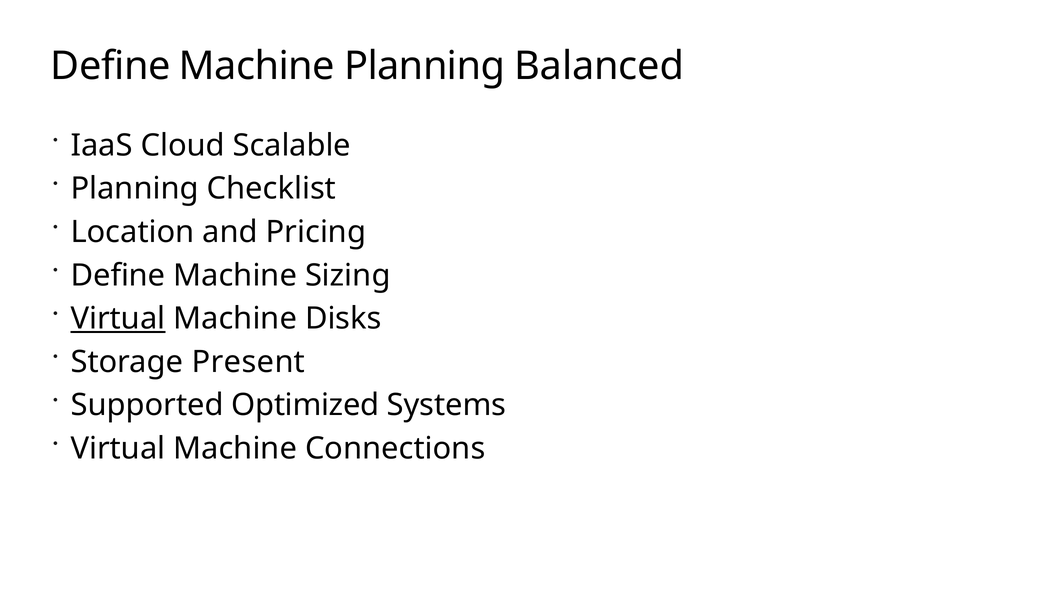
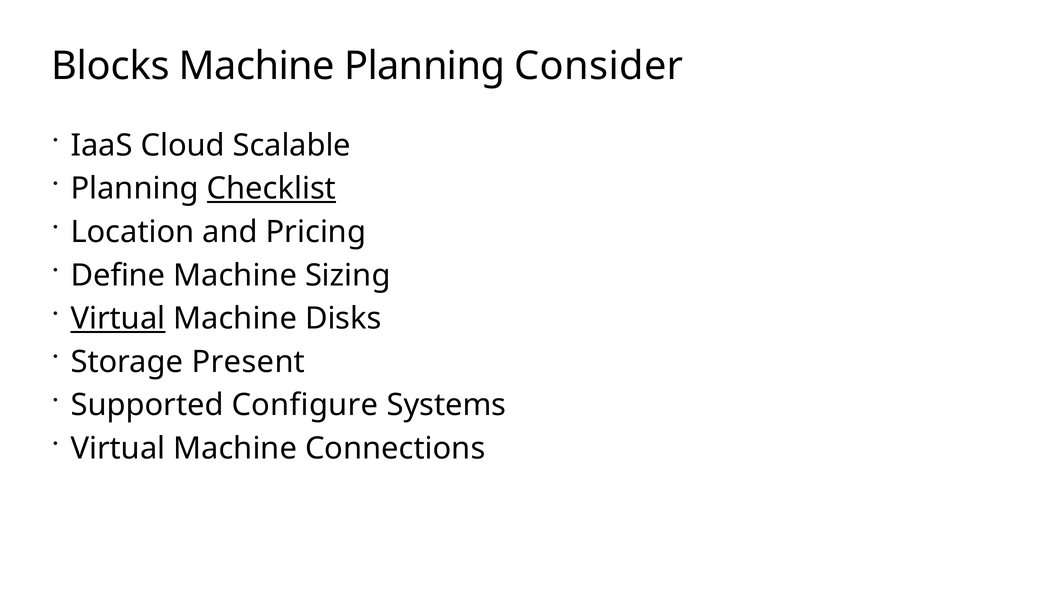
Define: Define -> Blocks (111, 66)
Balanced: Balanced -> Consider (599, 66)
Checklist underline: none -> present (271, 189)
Optimized: Optimized -> Configure (305, 405)
